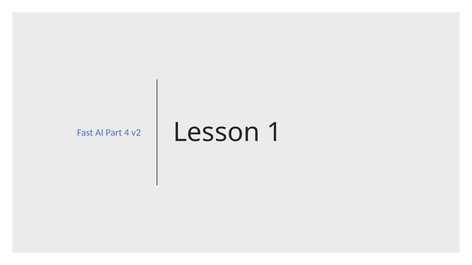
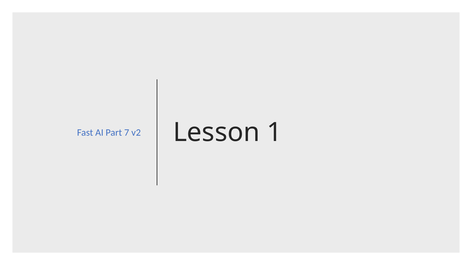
4: 4 -> 7 (127, 133)
